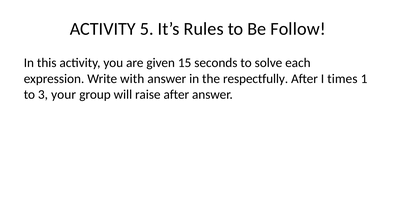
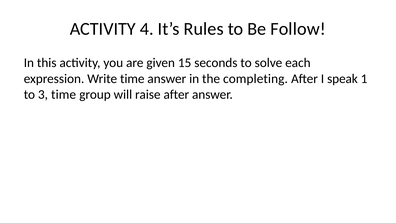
5: 5 -> 4 (147, 29)
Write with: with -> time (132, 79)
respectfully: respectfully -> completing (255, 79)
times: times -> speak (342, 79)
3 your: your -> time (64, 94)
